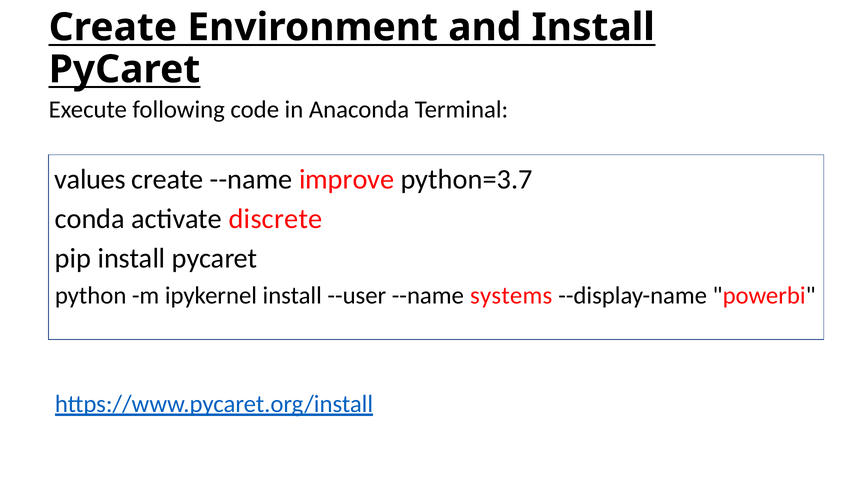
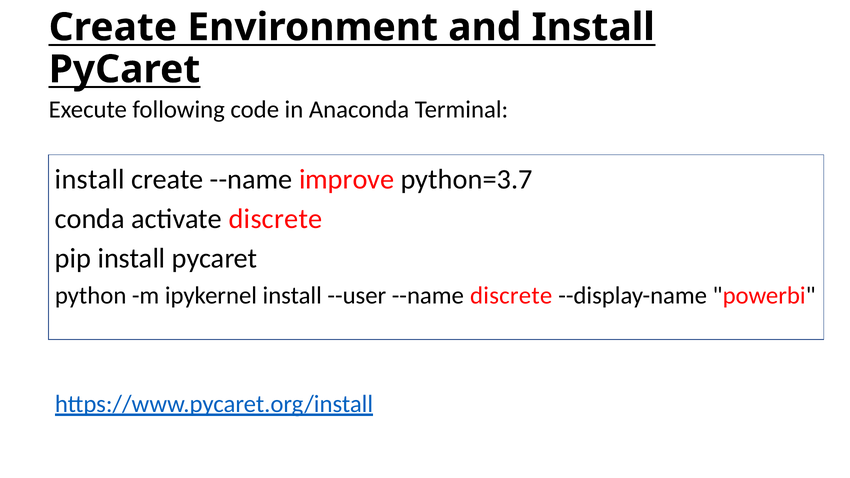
values: values -> install (90, 179)
--name systems: systems -> discrete (511, 296)
